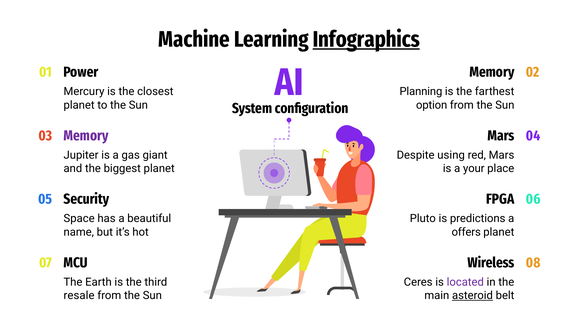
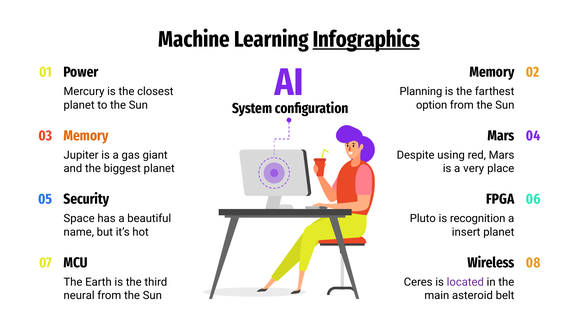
Memory colour: purple -> orange (86, 136)
your: your -> very (474, 169)
predictions: predictions -> recognition (478, 219)
offers: offers -> insert (466, 232)
resale: resale -> neural (79, 296)
asteroid underline: present -> none (472, 296)
